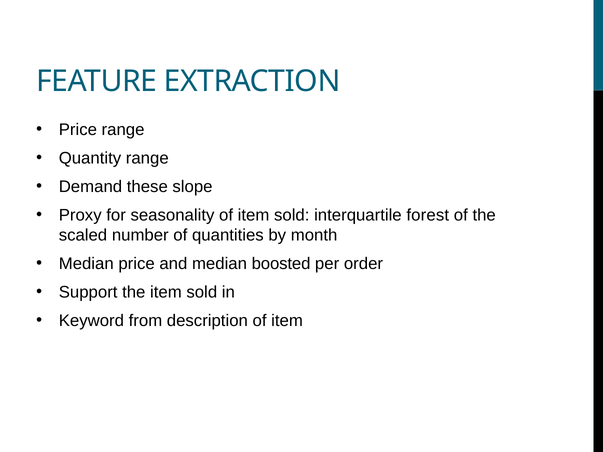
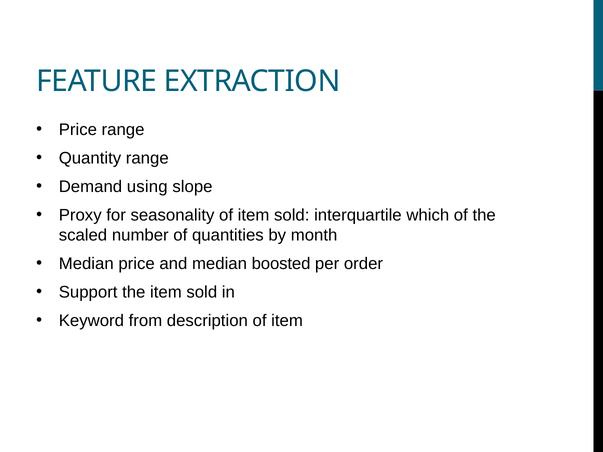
these: these -> using (147, 187)
forest: forest -> which (428, 215)
